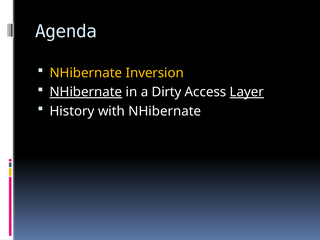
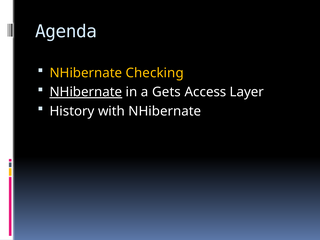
Inversion: Inversion -> Checking (155, 73)
Dirty: Dirty -> Gets (166, 92)
Layer underline: present -> none (247, 92)
